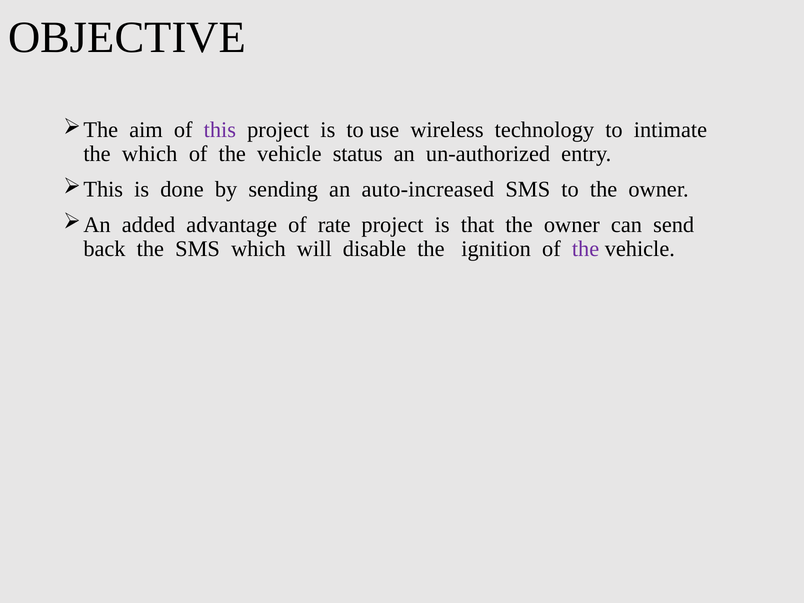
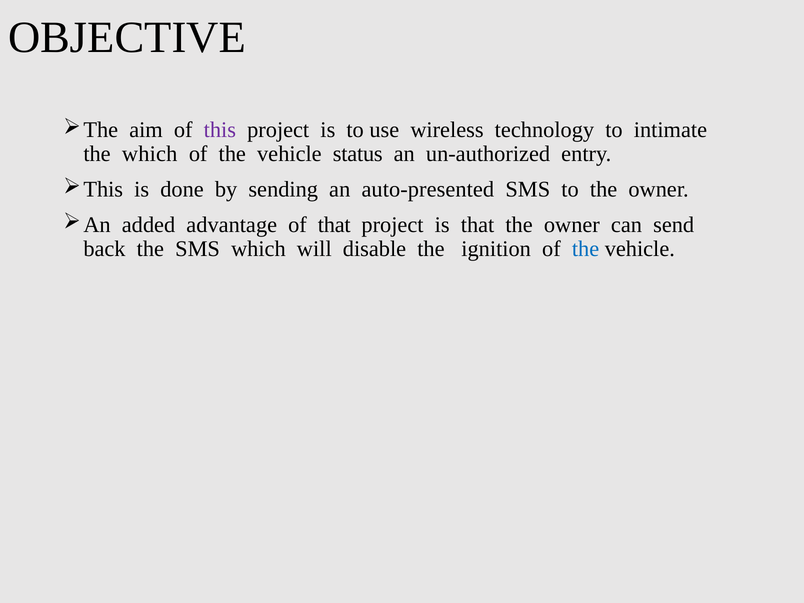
auto-increased: auto-increased -> auto-presented (428, 189)
of rate: rate -> that (334, 225)
the colour: purple -> blue (586, 249)
